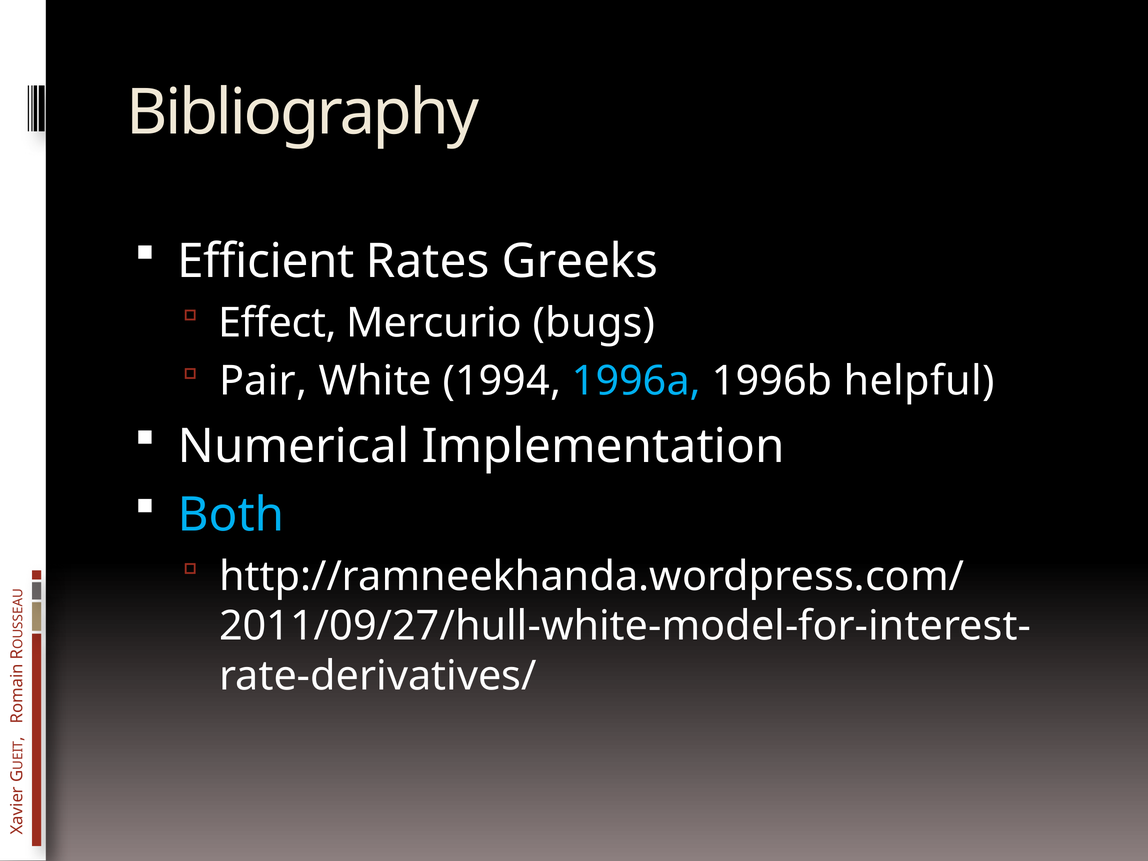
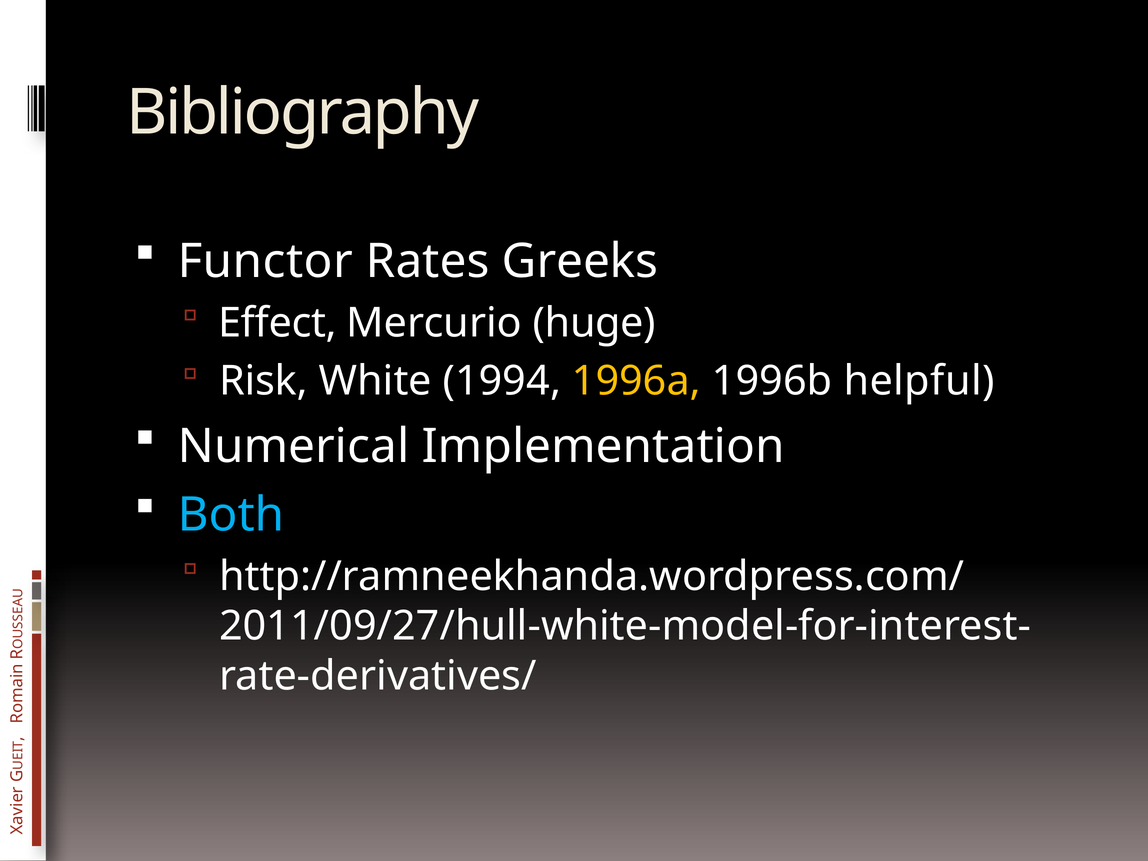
Efficient: Efficient -> Functor (265, 262)
bugs: bugs -> huge (594, 323)
Pair: Pair -> Risk (264, 381)
1996a colour: light blue -> yellow (636, 381)
